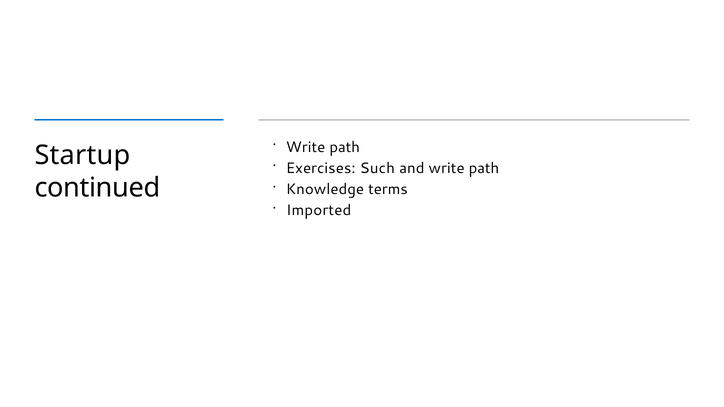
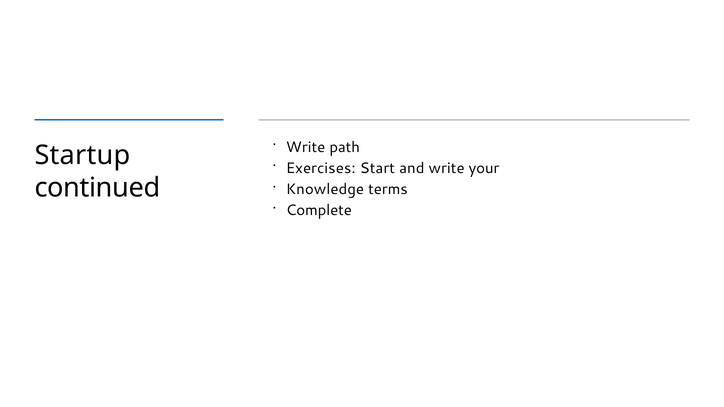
Such: Such -> Start (377, 168)
and write path: path -> your (484, 168)
Imported: Imported -> Complete (319, 211)
